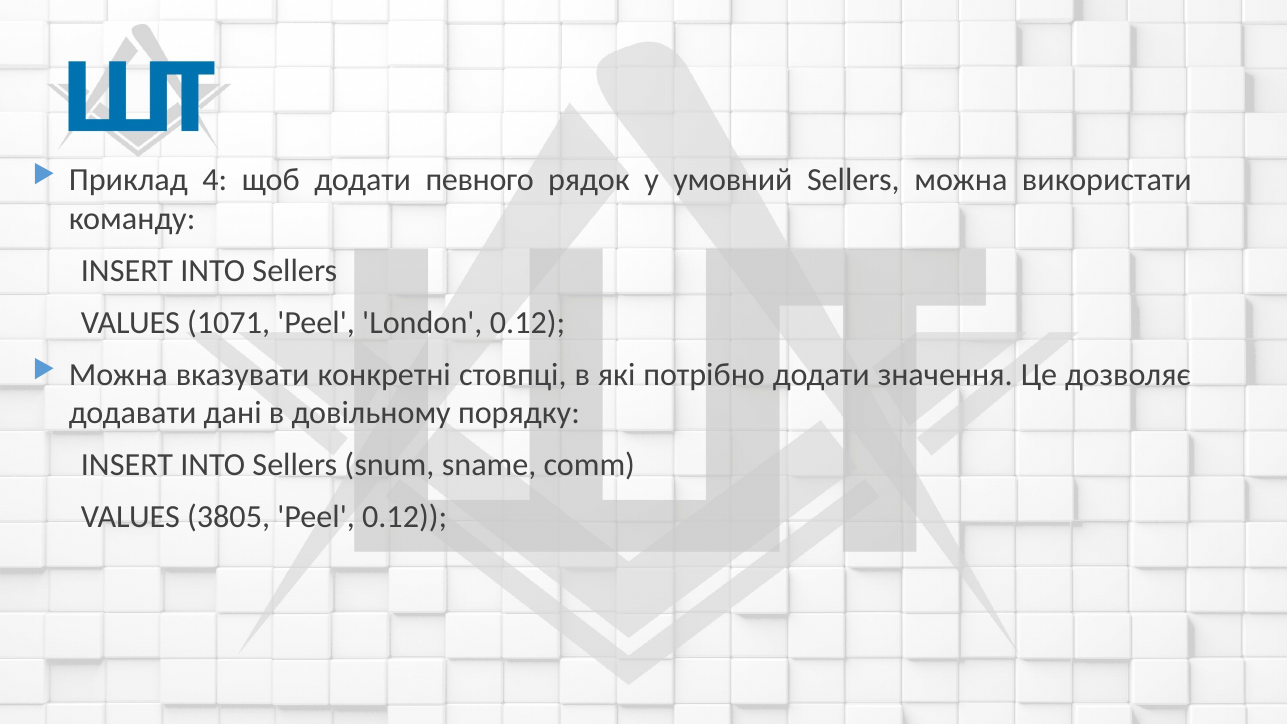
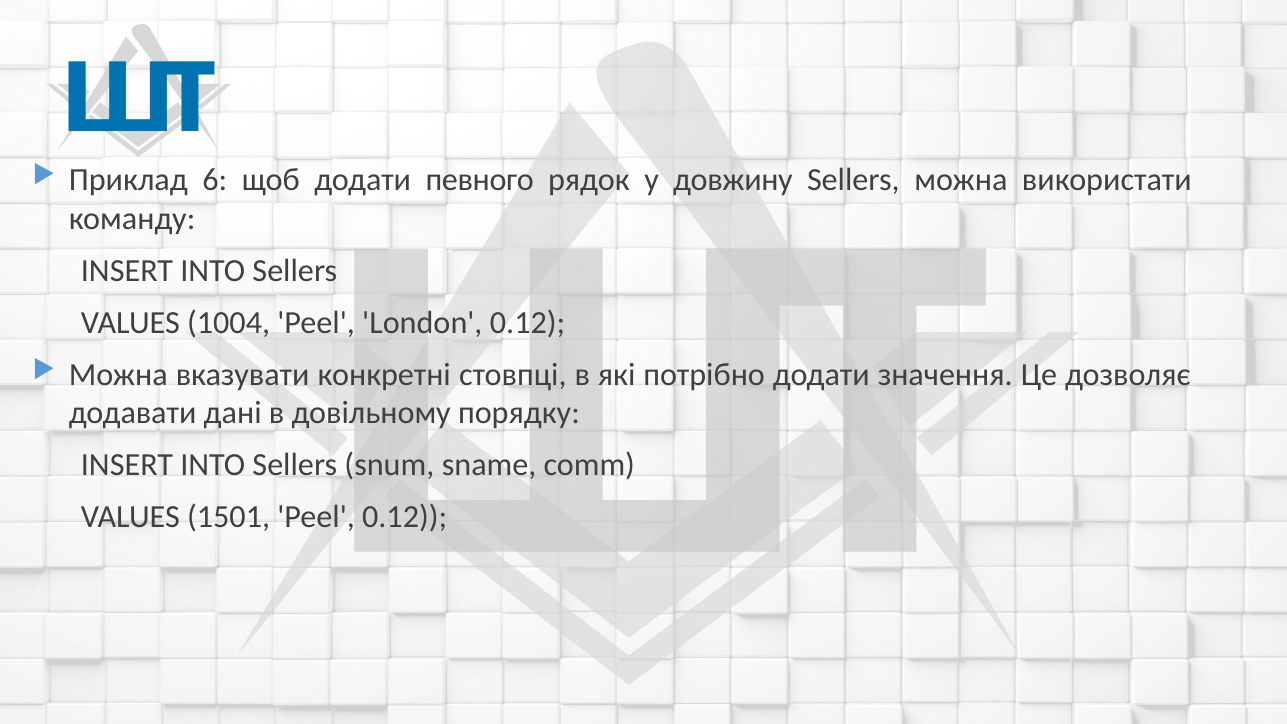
4: 4 -> 6 (215, 180)
умовний: умовний -> довжину (733, 180)
1071: 1071 -> 1004 (229, 323)
3805: 3805 -> 1501 (229, 517)
